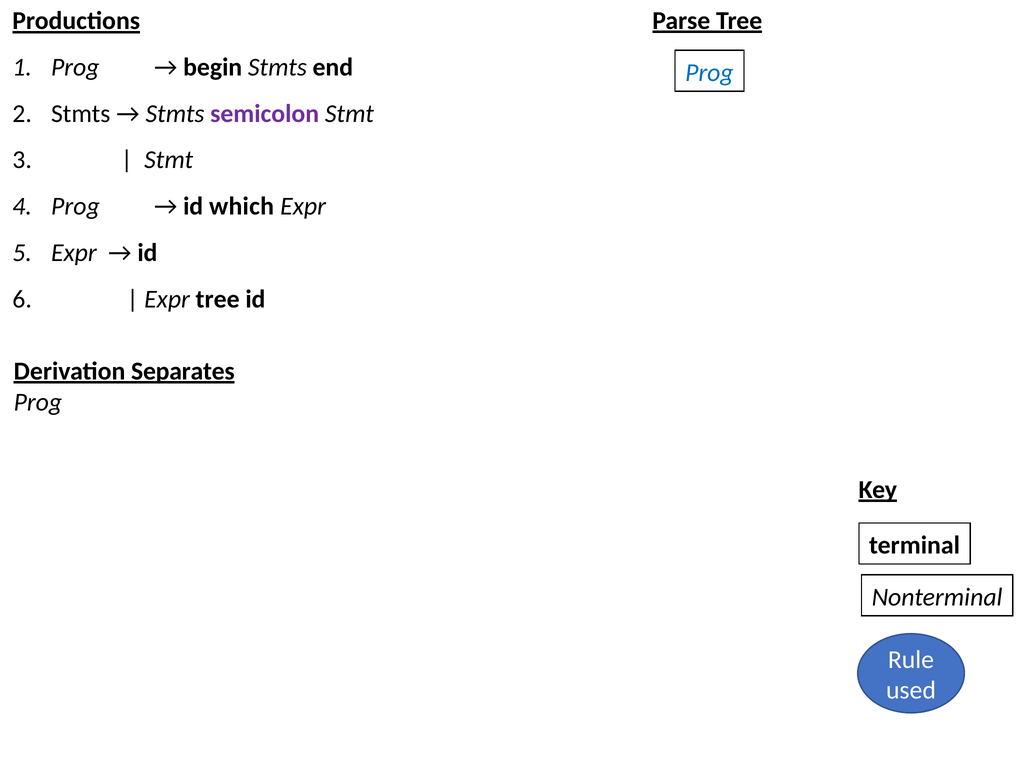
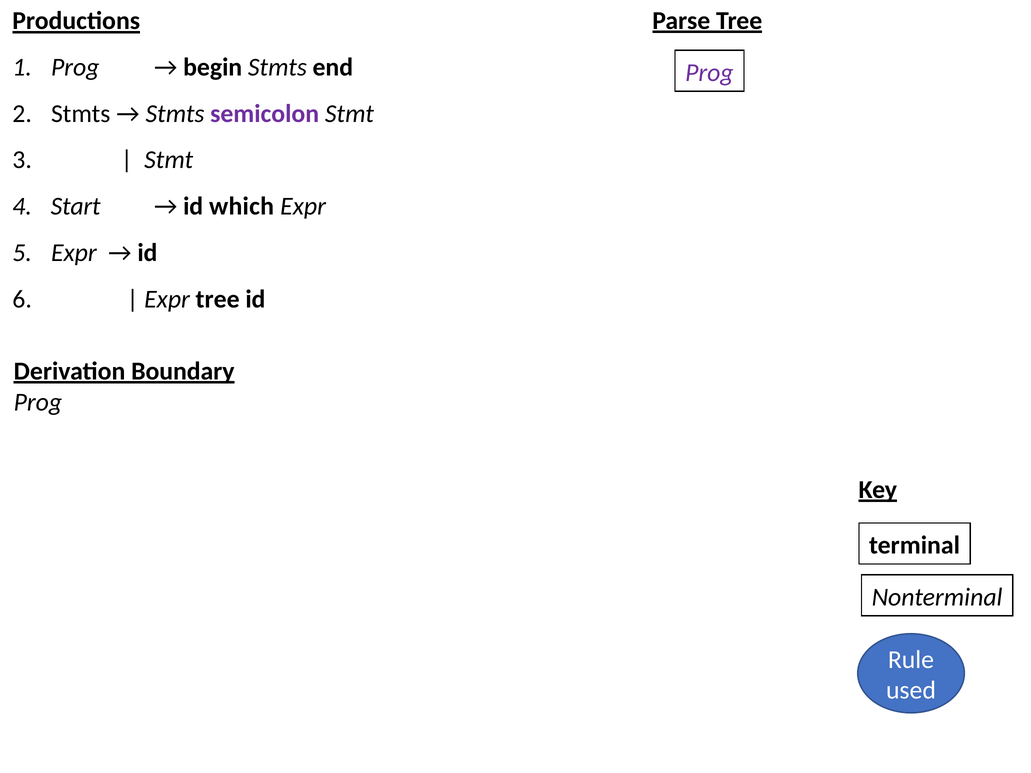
Prog colour: blue -> purple (709, 73)
Prog: Prog -> Start (76, 206)
Separates: Separates -> Boundary (183, 371)
